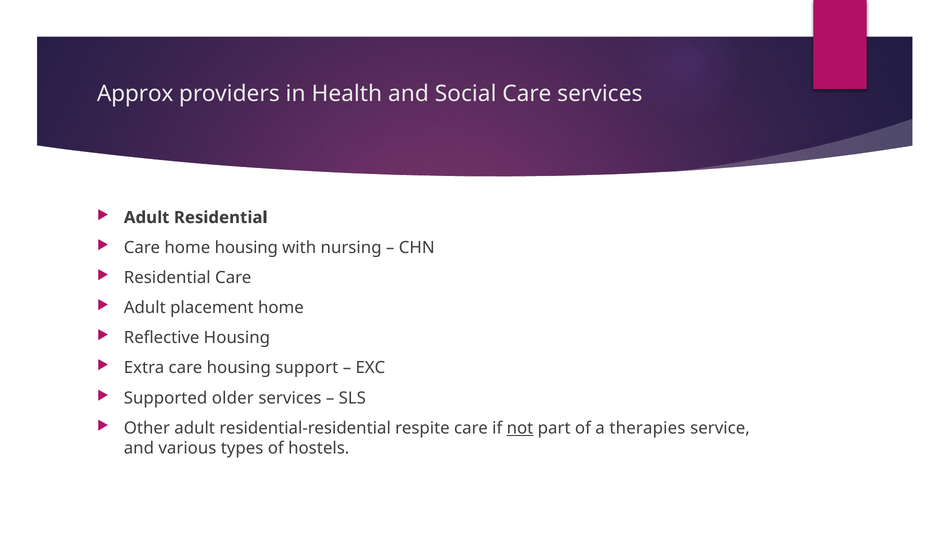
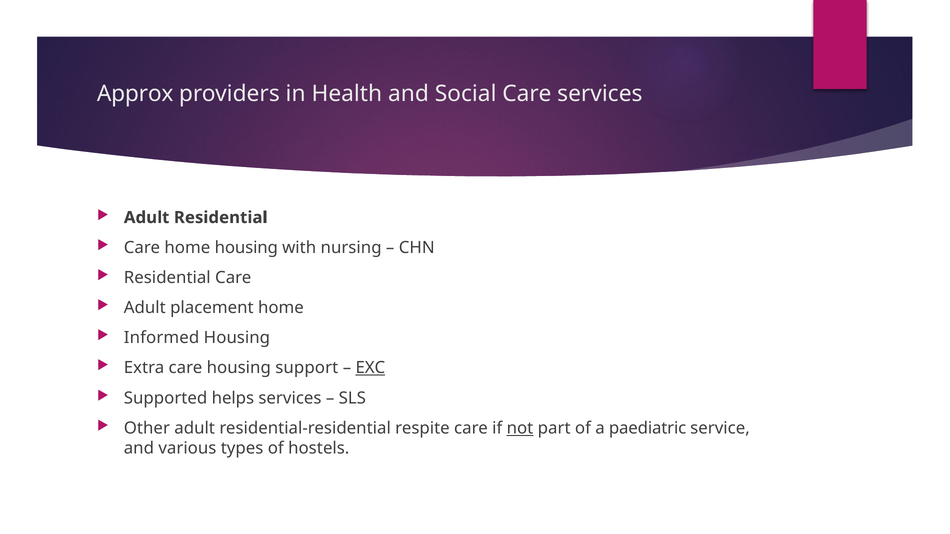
Reflective: Reflective -> Informed (162, 338)
EXC underline: none -> present (370, 368)
older: older -> helps (233, 398)
therapies: therapies -> paediatric (648, 428)
